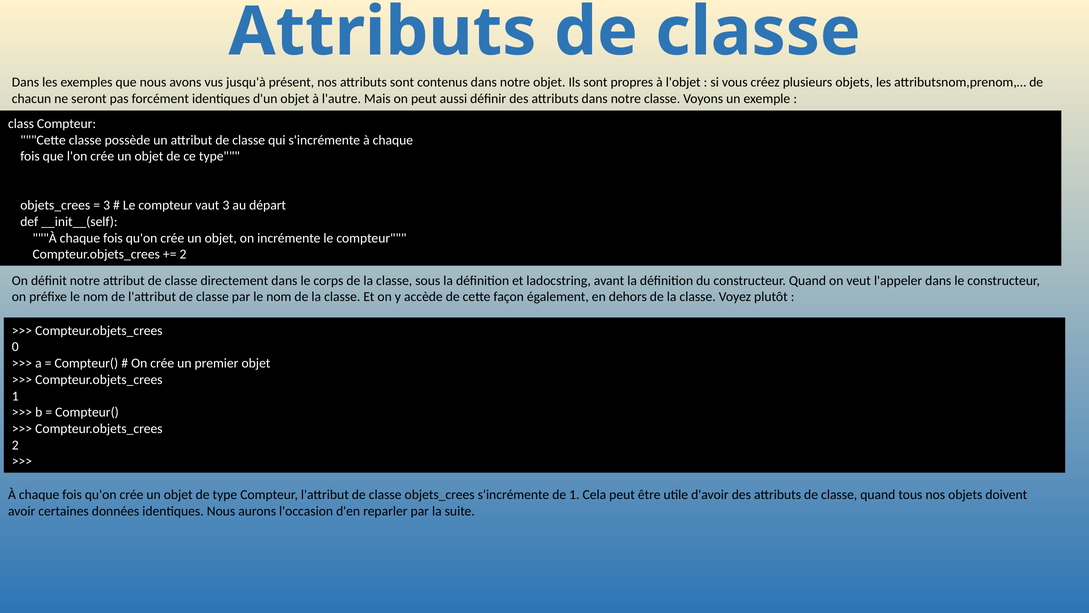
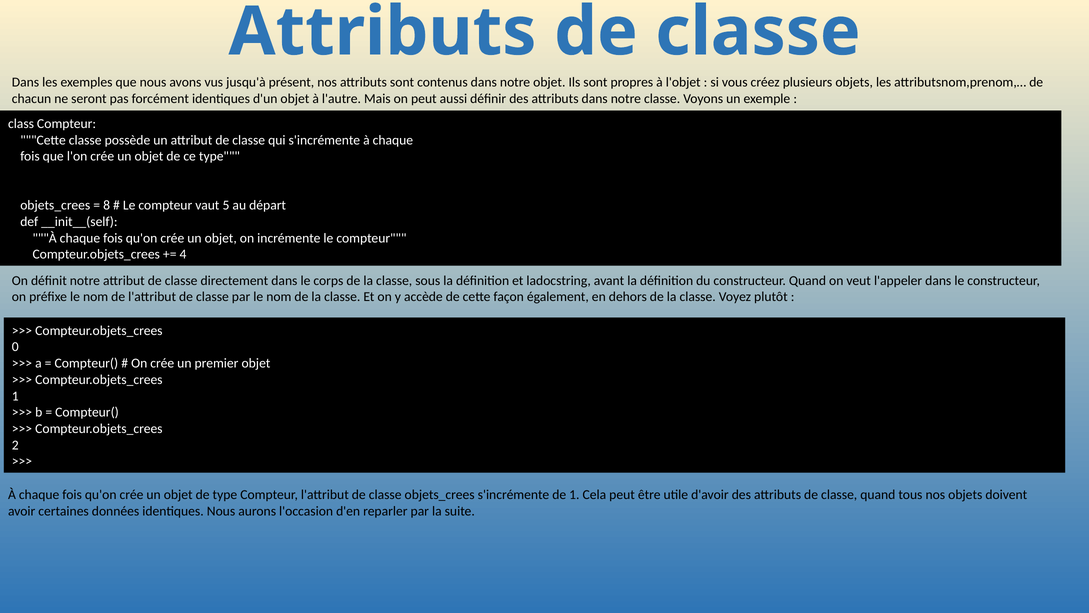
3: 3 -> 8 (107, 205)
vaut 3: 3 -> 5 (226, 205)
2: 2 -> 4 (183, 254)
